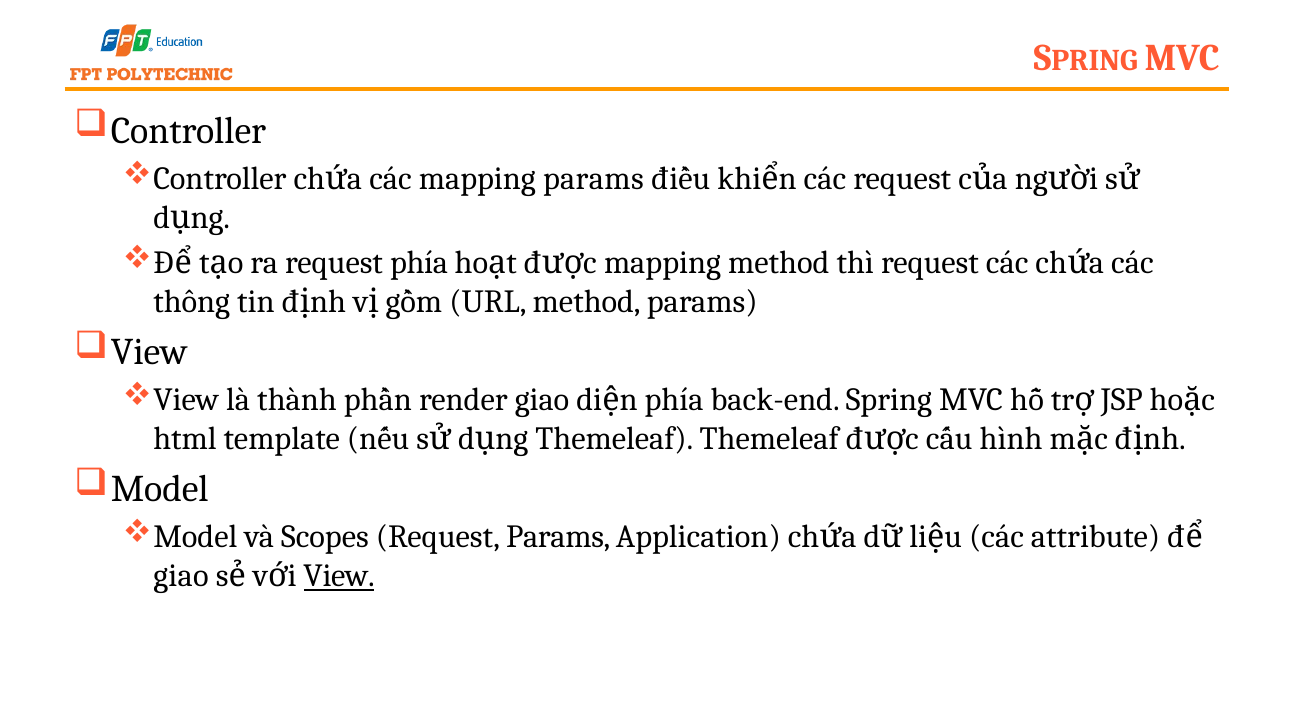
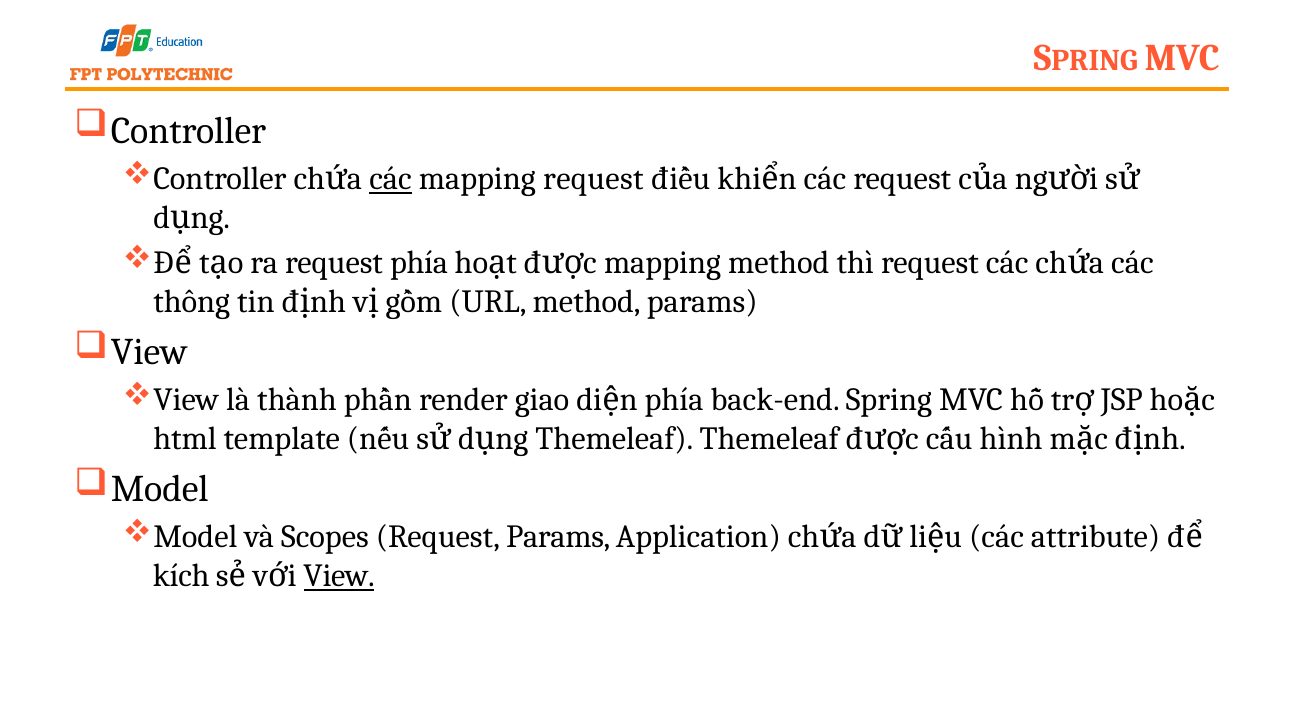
các underline: none -> present (390, 179)
mapping params: params -> request (593, 179)
giao: giao -> kích (181, 576)
